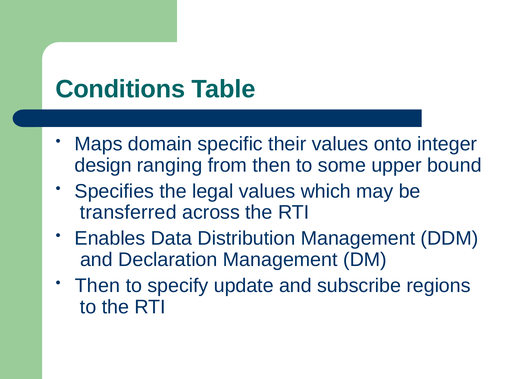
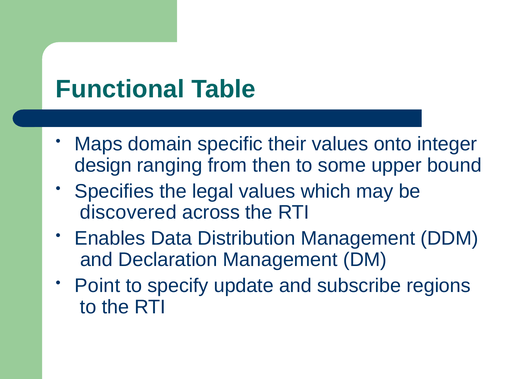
Conditions: Conditions -> Functional (120, 89)
transferred: transferred -> discovered (128, 213)
Then: Then -> Point (97, 286)
